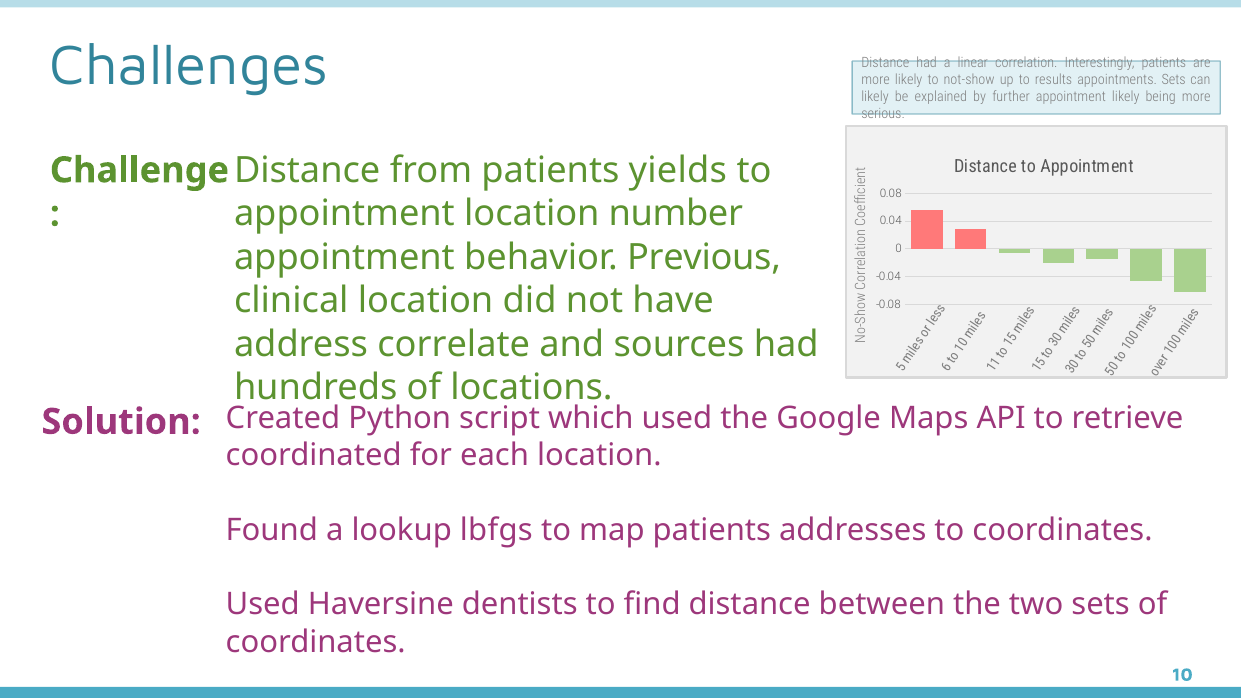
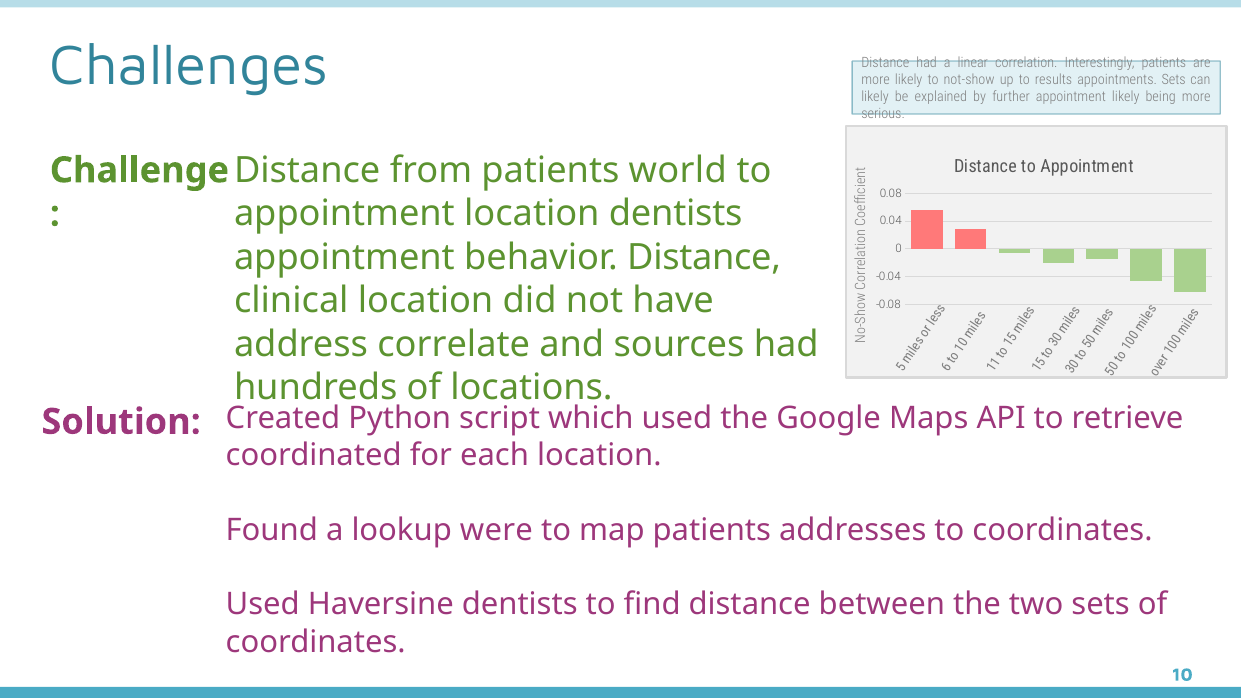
yields: yields -> world (678, 170)
location number: number -> dentists (676, 214)
behavior Previous: Previous -> Distance (704, 257)
lbfgs: lbfgs -> were (496, 530)
